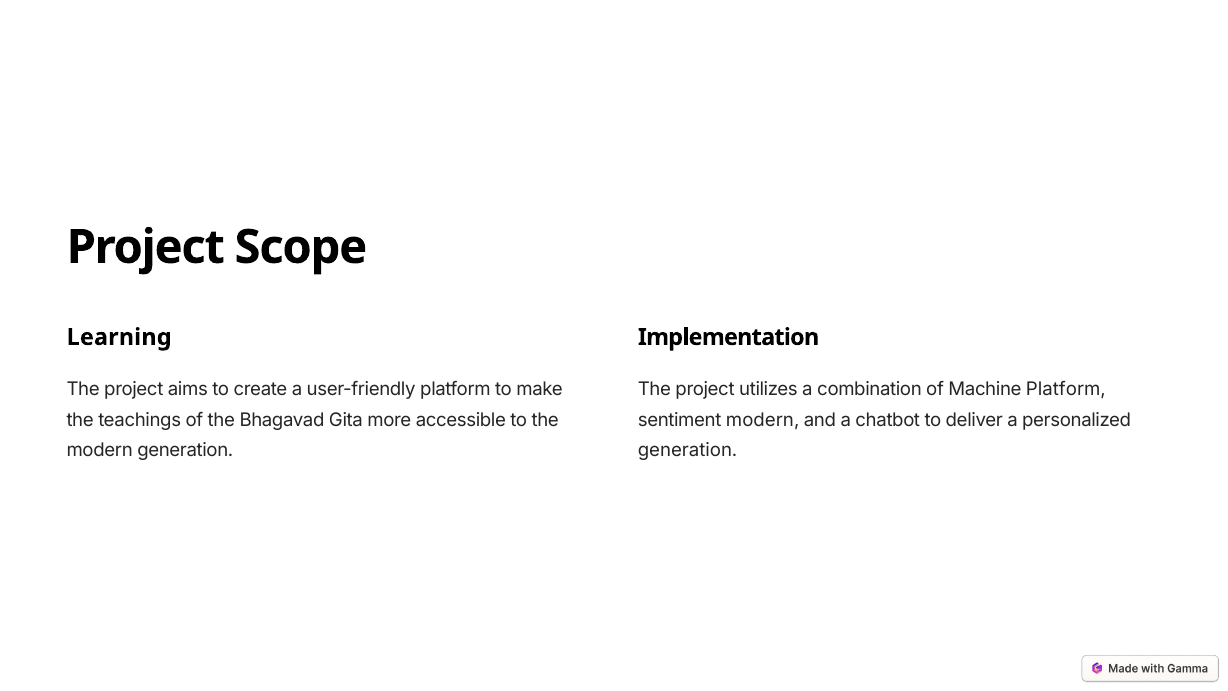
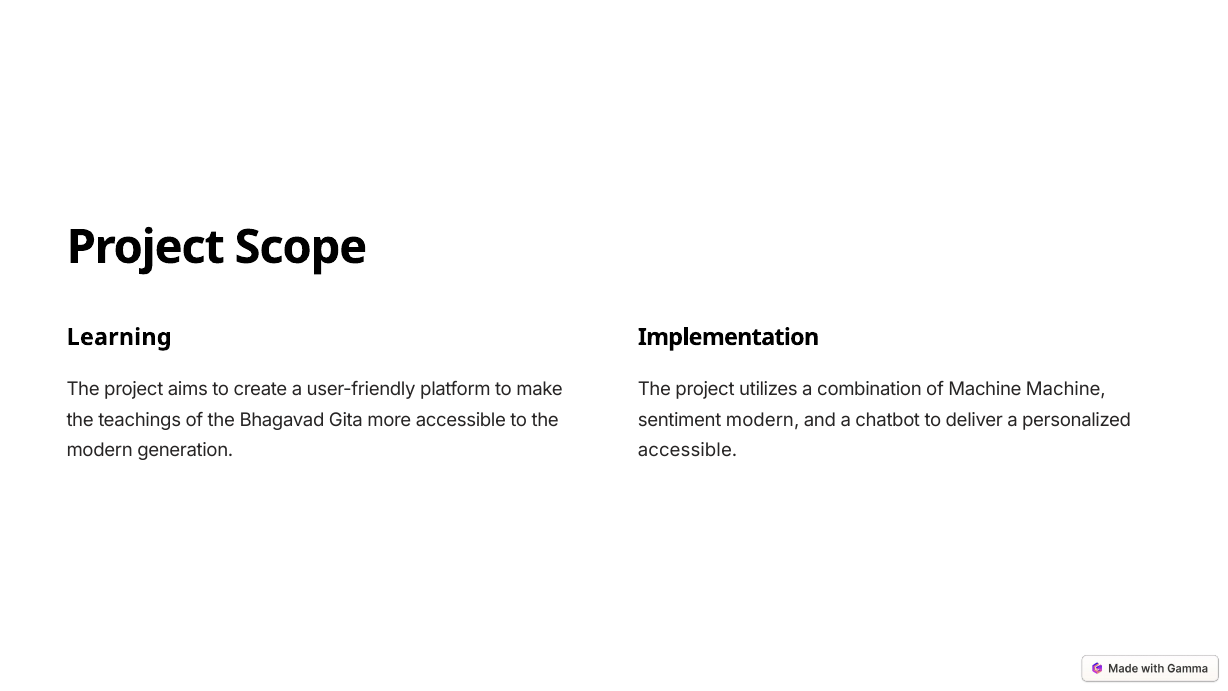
Machine Platform: Platform -> Machine (1066, 390)
generation: generation -> accessible (688, 450)
